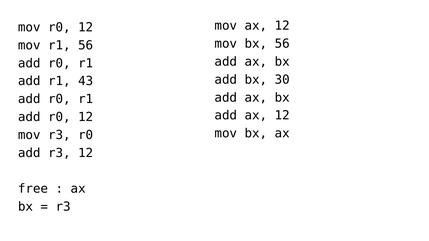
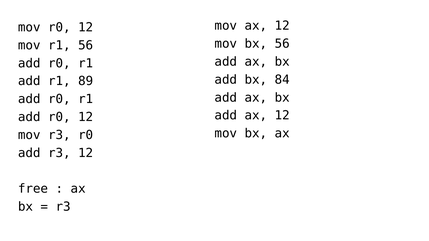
30: 30 -> 84 (282, 80)
43: 43 -> 89 (86, 81)
